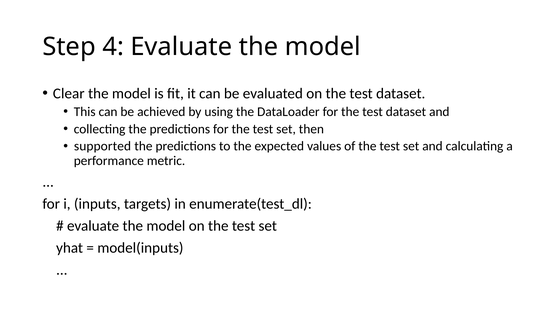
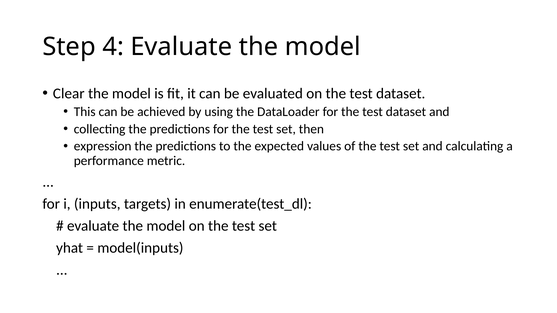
supported: supported -> expression (103, 146)
